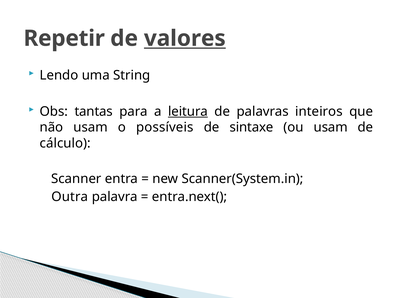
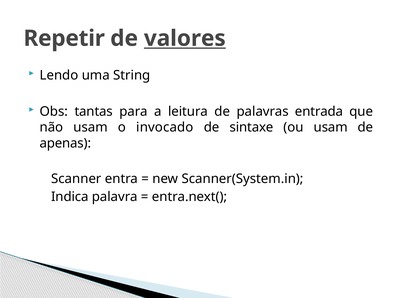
leitura underline: present -> none (188, 111)
inteiros: inteiros -> entrada (319, 111)
possíveis: possíveis -> invocado (165, 127)
cálculo: cálculo -> apenas (65, 143)
Outra: Outra -> Indica (70, 196)
